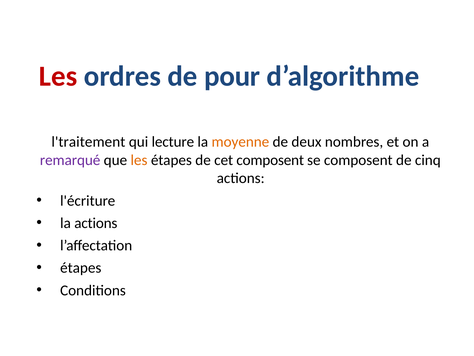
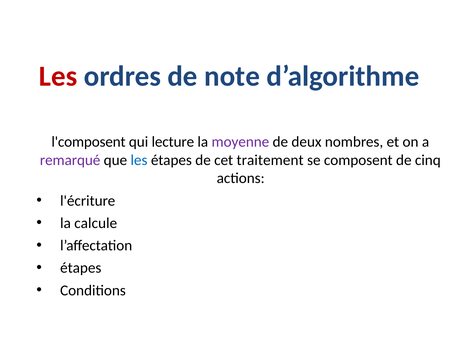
pour: pour -> note (232, 76)
l'traitement: l'traitement -> l'composent (89, 142)
moyenne colour: orange -> purple (240, 142)
les colour: orange -> blue (139, 160)
cet composent: composent -> traitement (270, 160)
la actions: actions -> calcule (96, 223)
